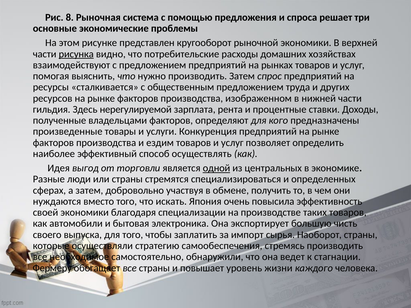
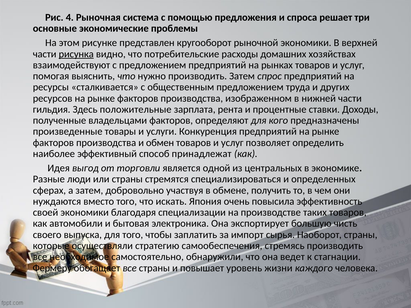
8: 8 -> 4 (70, 17)
нерегулируемой: нерегулируемой -> положительные (136, 110)
ездим: ездим -> обмен (160, 143)
осуществлять: осуществлять -> принадлежат (202, 154)
одной underline: present -> none (216, 168)
